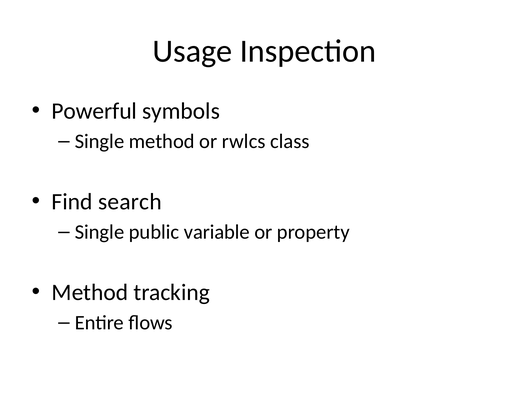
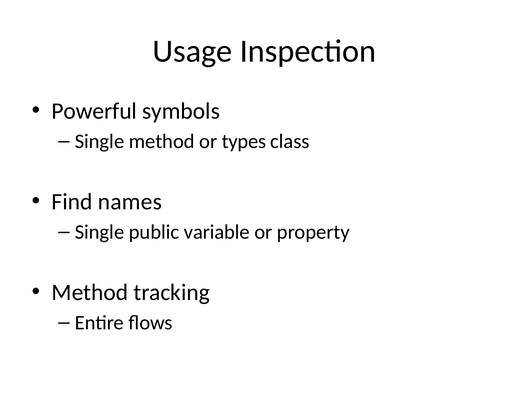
rwlcs: rwlcs -> types (244, 141)
search: search -> names (130, 202)
